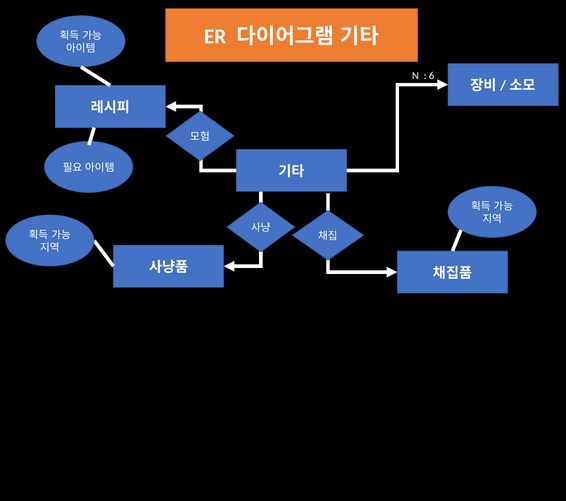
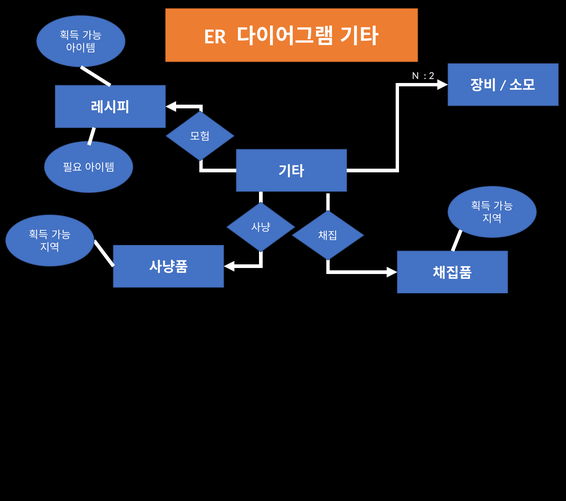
6: 6 -> 2 (432, 76)
